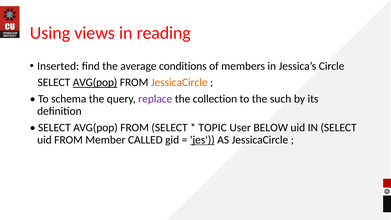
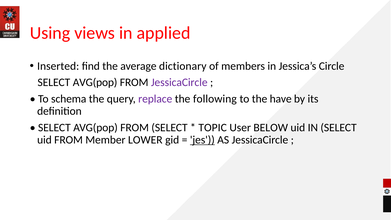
reading: reading -> applied (164, 33)
conditions: conditions -> dictionary (183, 66)
AVG(pop underline: present -> none (95, 82)
JessicaCircle colour: orange -> purple (179, 82)
collection: collection -> following (215, 99)
such: such -> have (281, 99)
CALLED: CALLED -> LOWER (145, 140)
